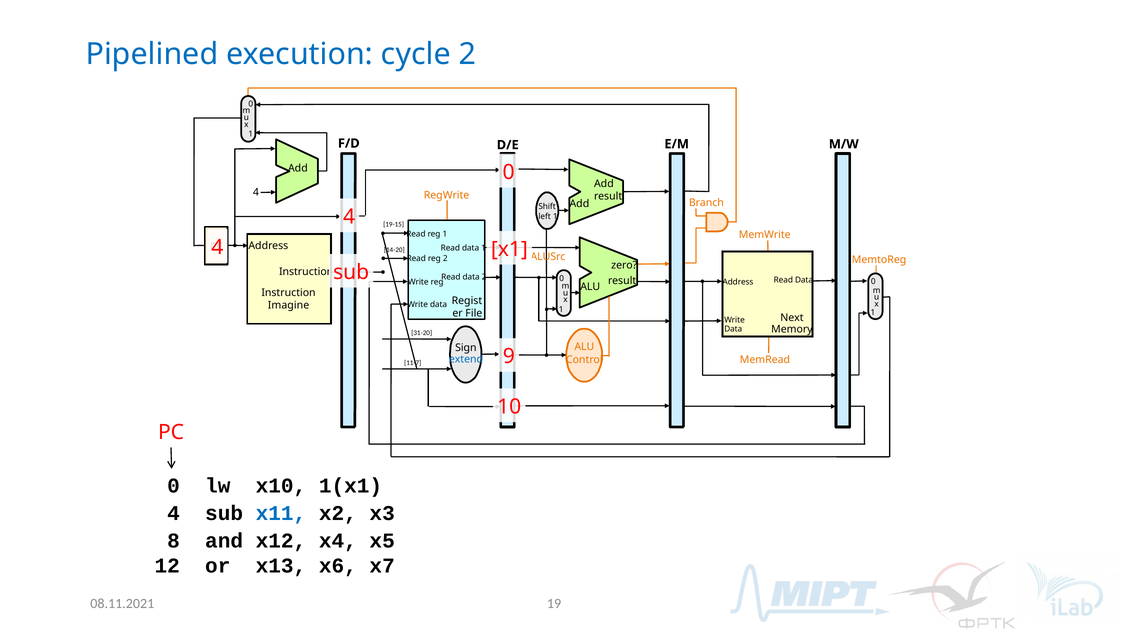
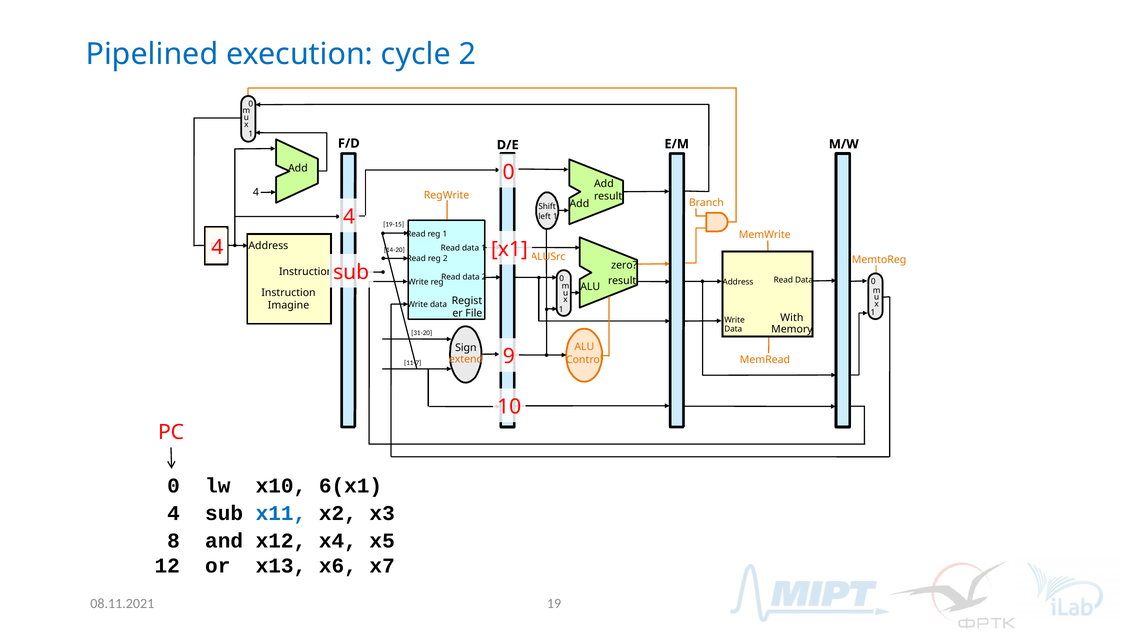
Next: Next -> With (792, 318)
extend colour: blue -> orange (466, 359)
1(x1: 1(x1 -> 6(x1 (351, 486)
